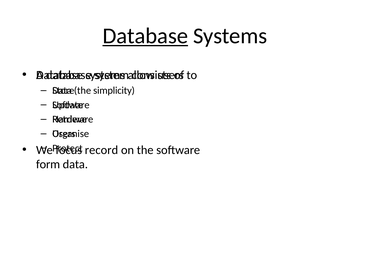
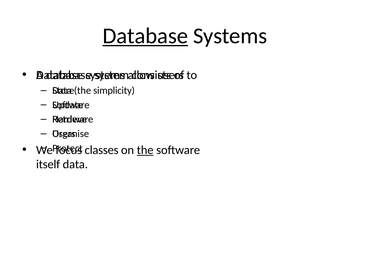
record: record -> classes (102, 150)
the underline: none -> present (145, 150)
form: form -> itself (48, 164)
